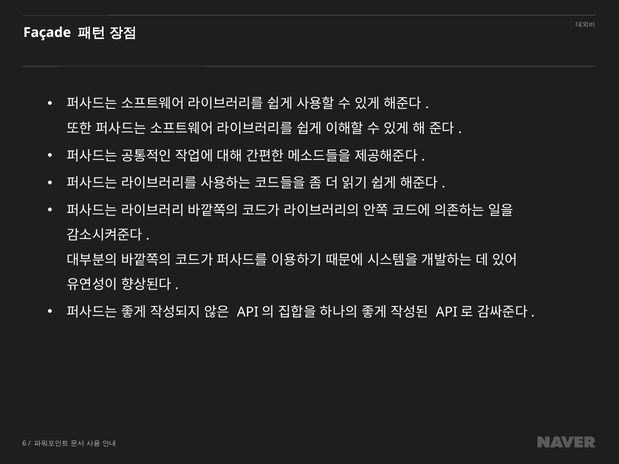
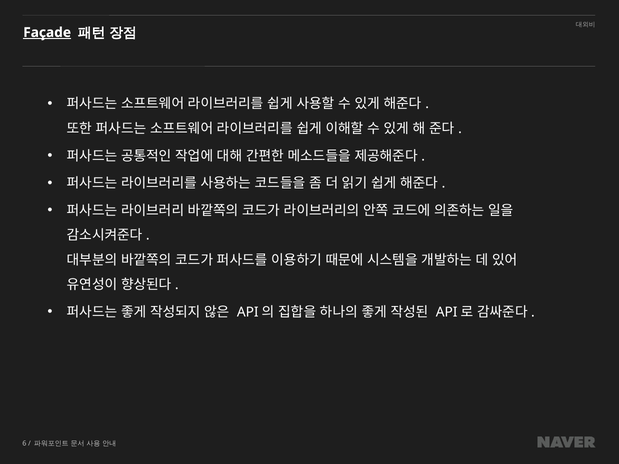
Façade underline: none -> present (47, 32)
